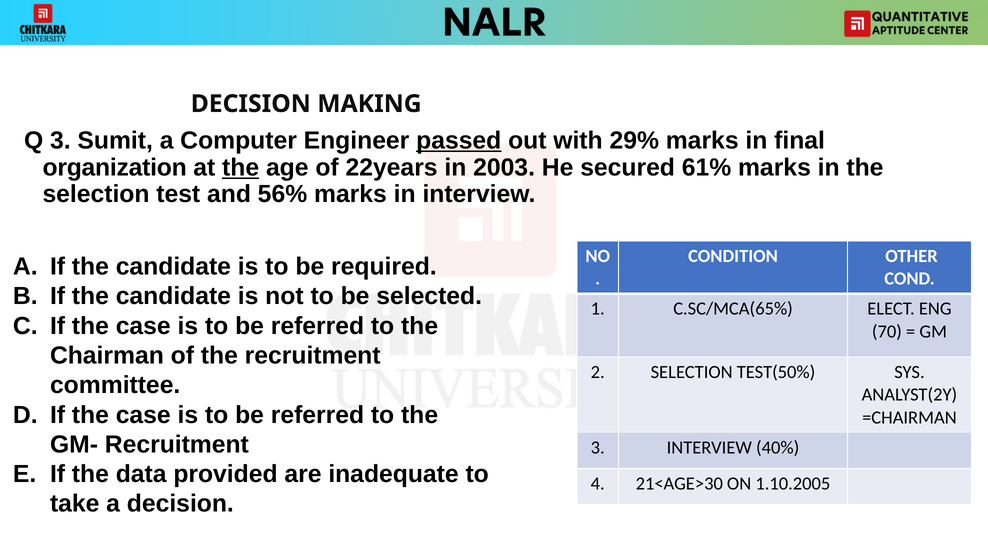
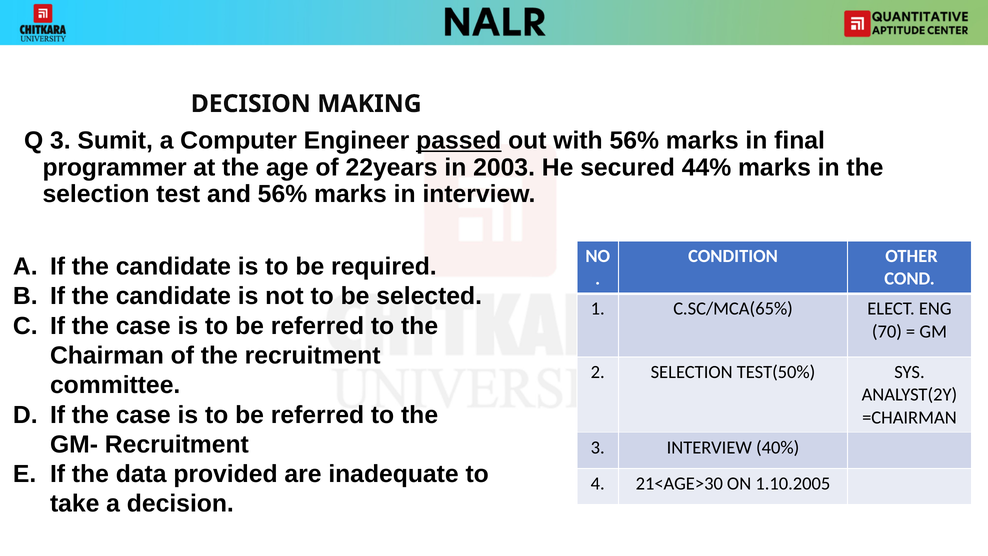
with 29%: 29% -> 56% (634, 141)
organization: organization -> programmer (115, 167)
the underline: present -> none (241, 167)
61%: 61% -> 44% (707, 167)
